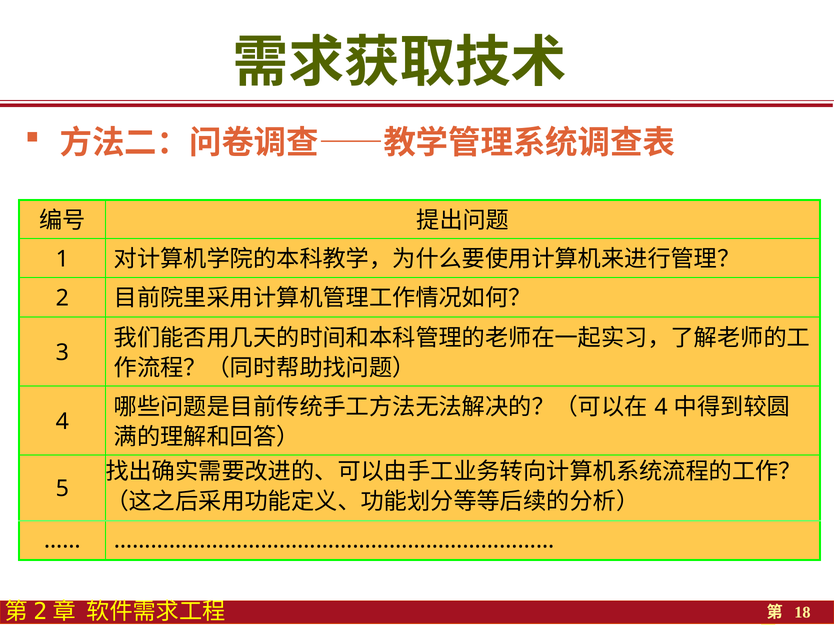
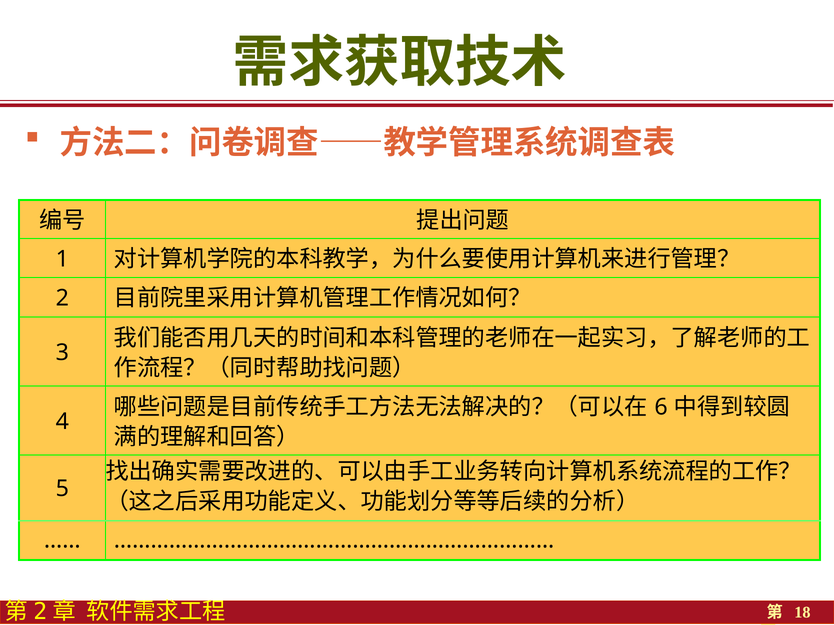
4: 4 -> 6 (661, 407)
